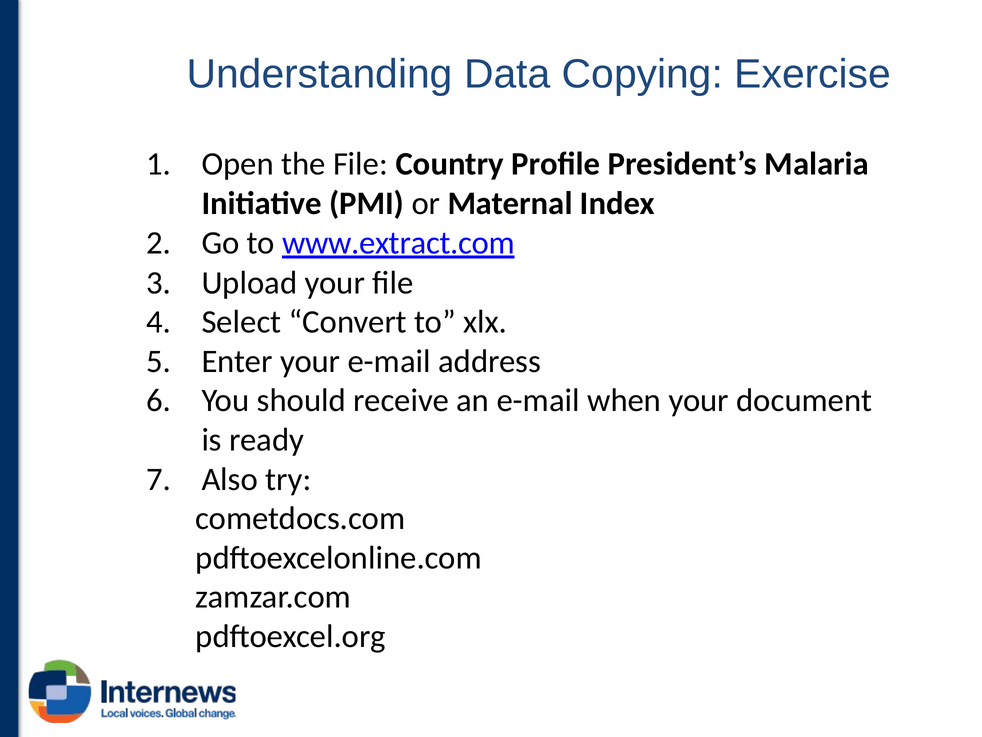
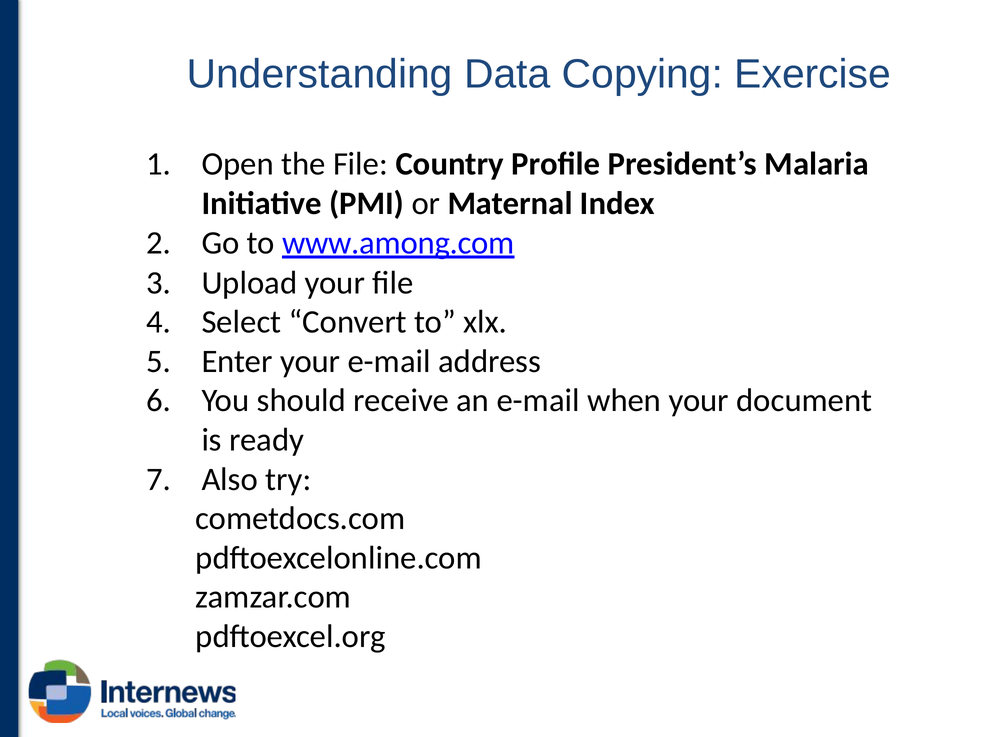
www.extract.com: www.extract.com -> www.among.com (398, 243)
